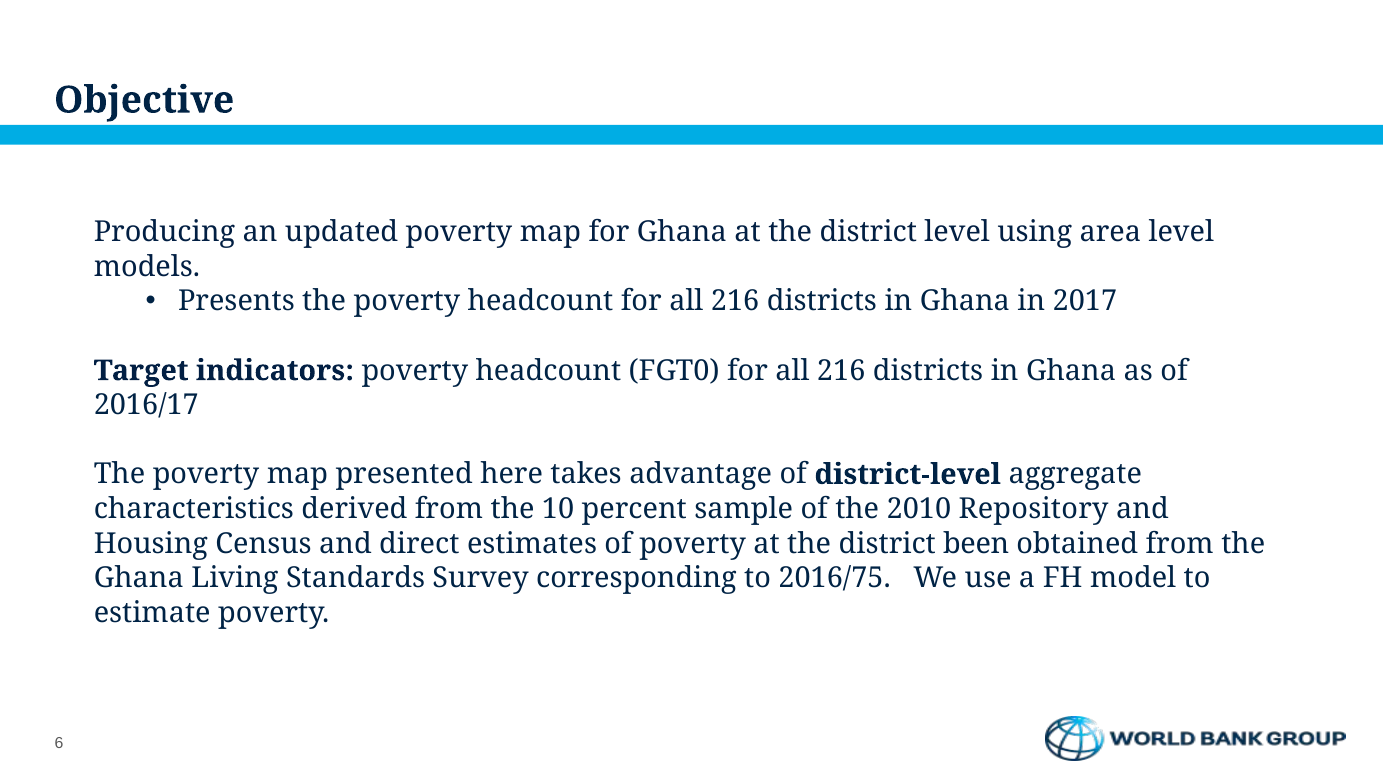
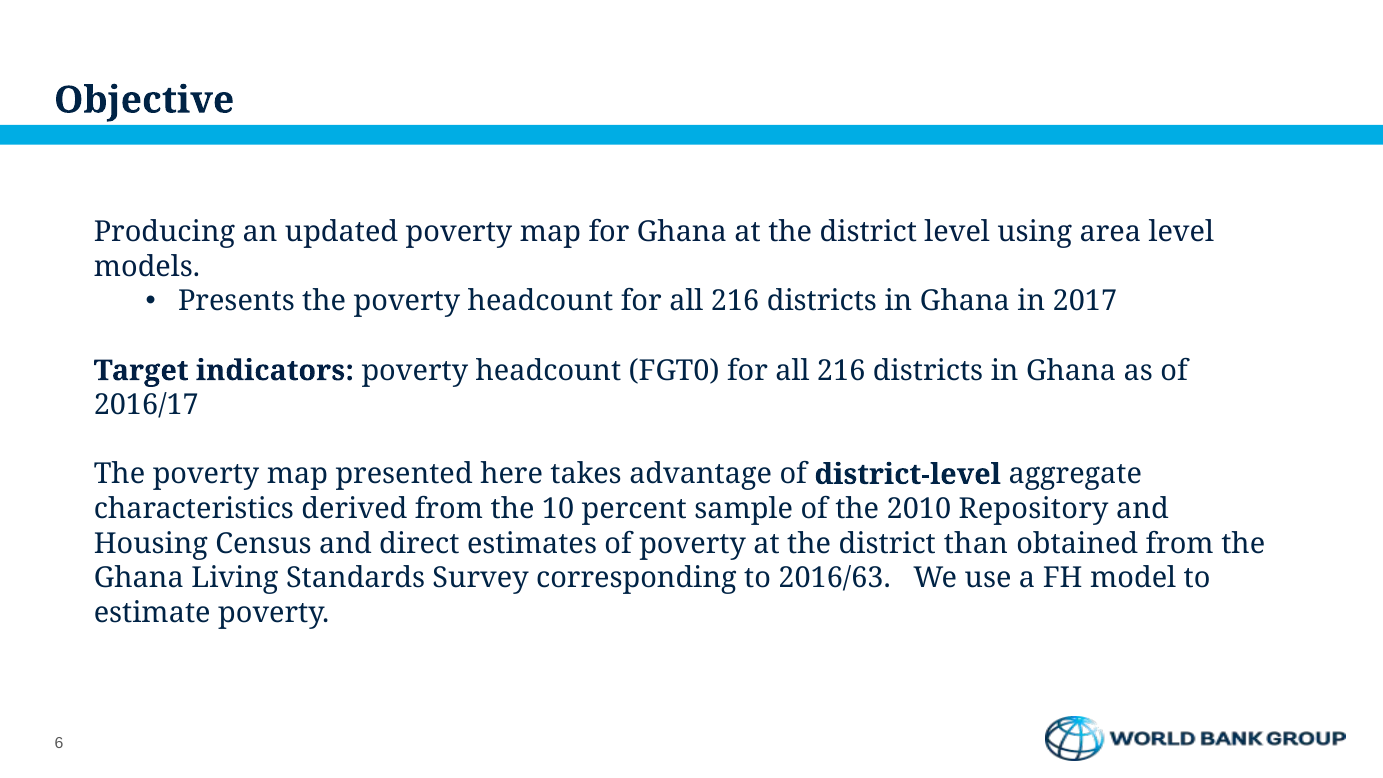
been: been -> than (976, 544)
2016/75: 2016/75 -> 2016/63 (835, 578)
